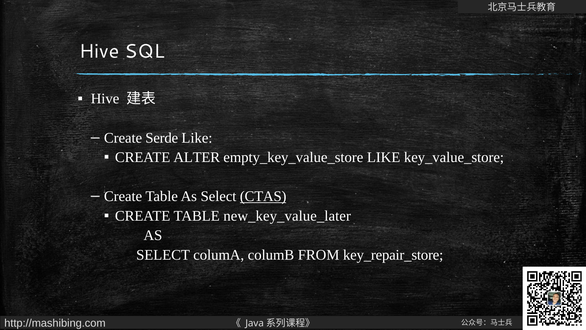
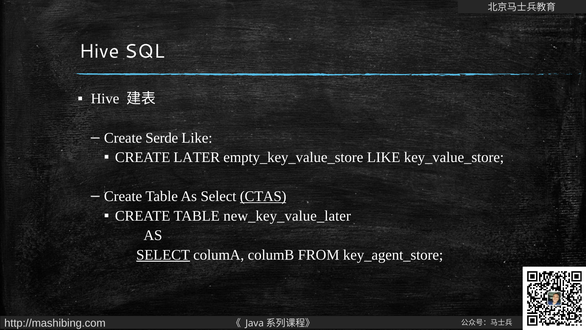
ALTER: ALTER -> LATER (197, 157)
SELECT underline: none -> present (163, 255)
key_repair_store: key_repair_store -> key_agent_store (393, 255)
